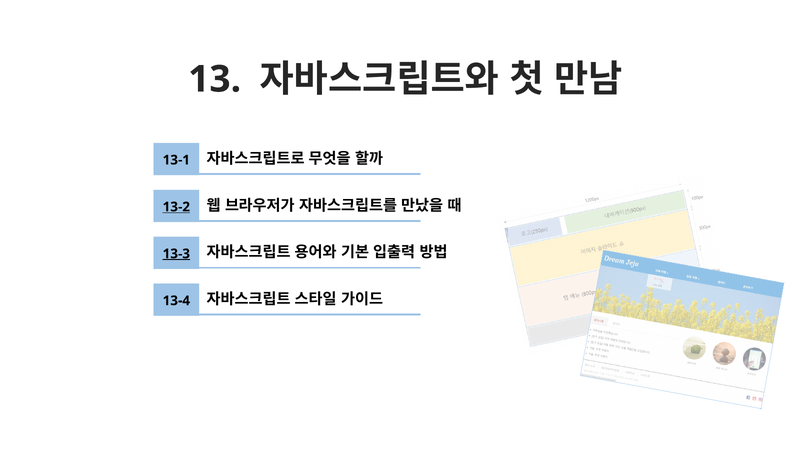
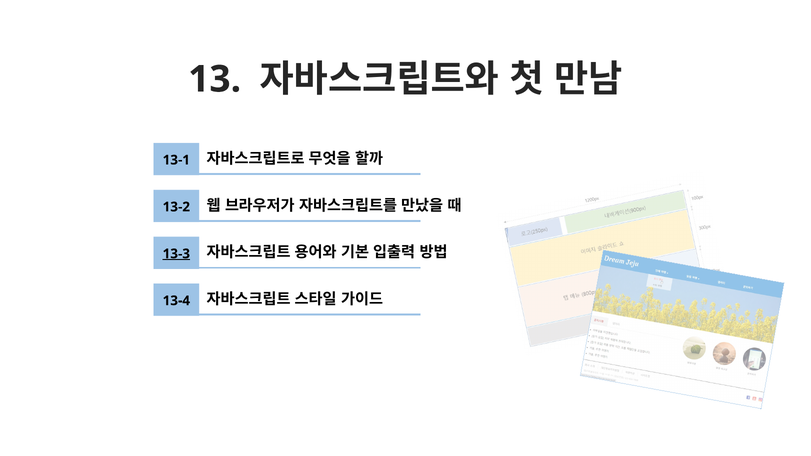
13-2 underline: present -> none (176, 207)
